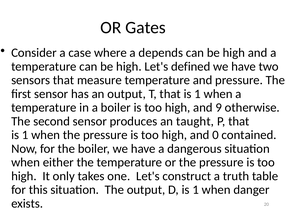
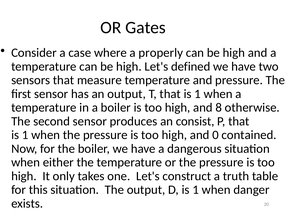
depends: depends -> properly (161, 53)
9: 9 -> 8 (219, 108)
taught: taught -> consist (195, 122)
